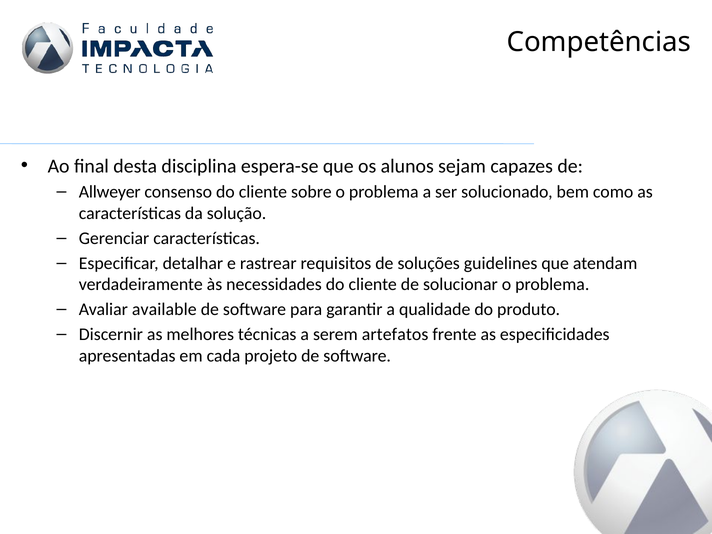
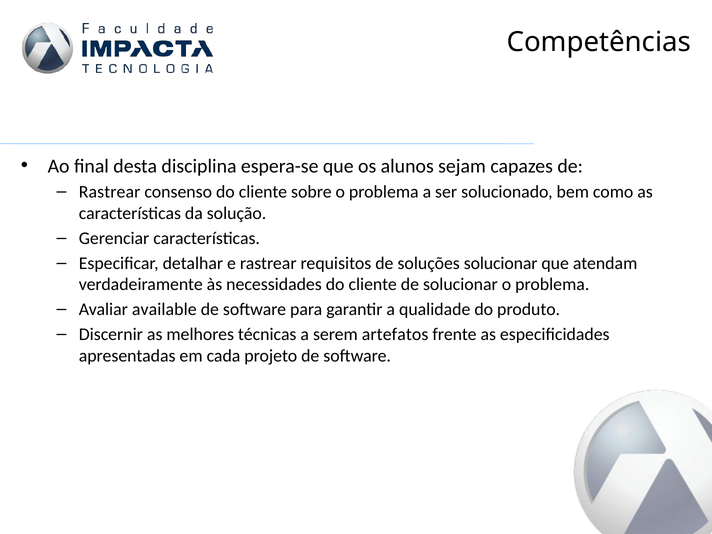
Allweyer: Allweyer -> Rastrear (110, 192)
soluções guidelines: guidelines -> solucionar (501, 263)
